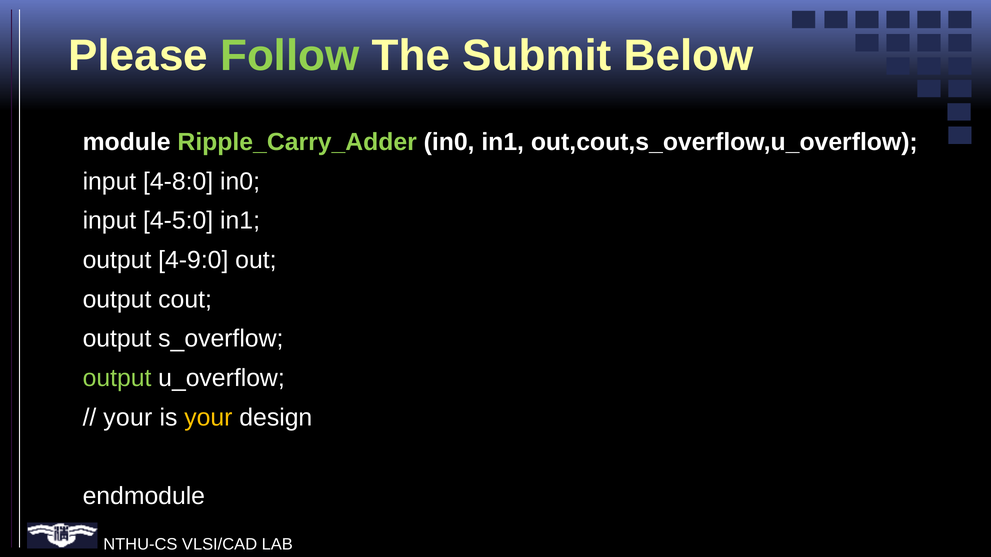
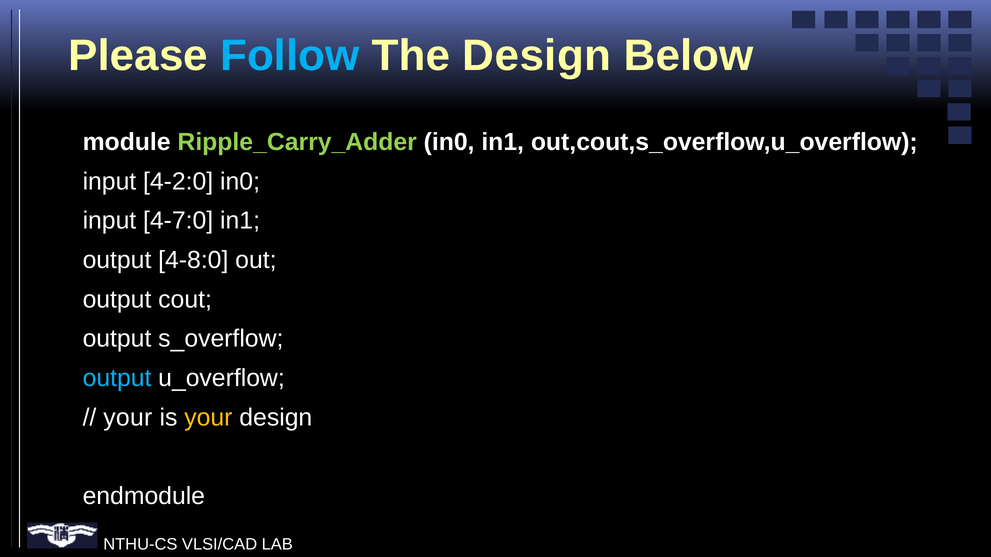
Follow colour: light green -> light blue (290, 56)
The Submit: Submit -> Design (537, 56)
4-8:0: 4-8:0 -> 4-2:0 (178, 182)
4-5:0: 4-5:0 -> 4-7:0 (178, 221)
4-9:0: 4-9:0 -> 4-8:0 (193, 260)
output colour: light green -> light blue (117, 378)
